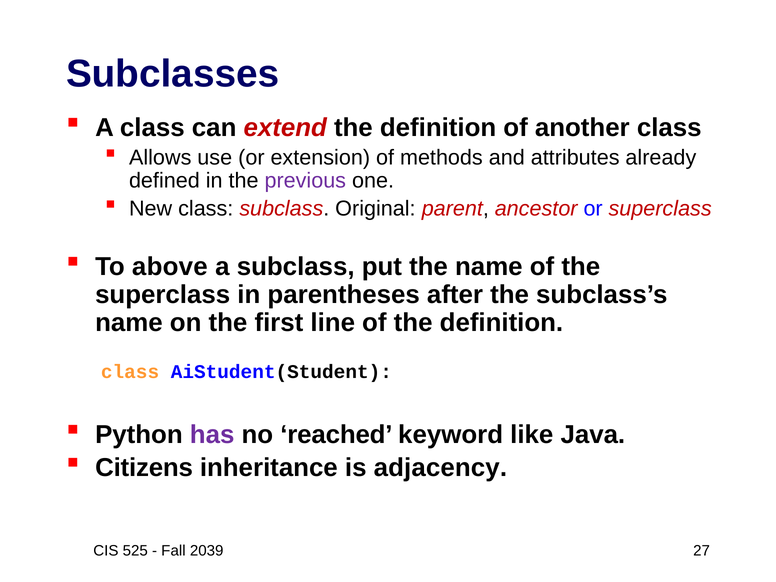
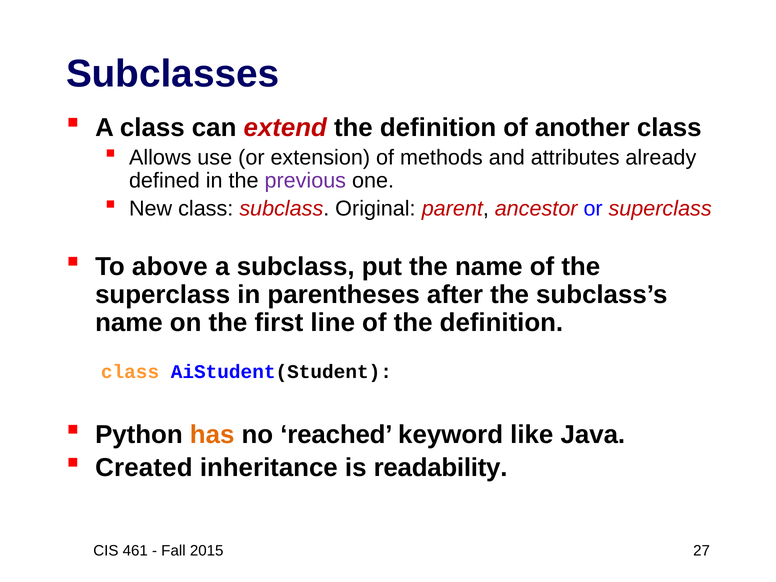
has colour: purple -> orange (212, 435)
Citizens: Citizens -> Created (144, 468)
adjacency: adjacency -> readability (441, 468)
525: 525 -> 461 (135, 551)
2039: 2039 -> 2015 (207, 551)
